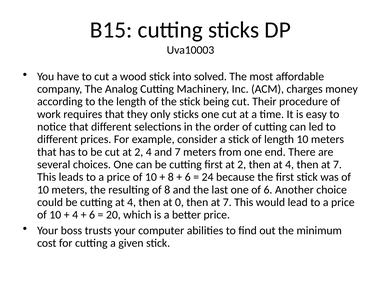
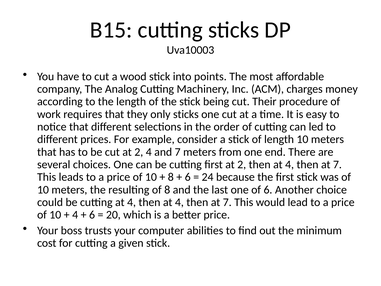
solved: solved -> points (210, 76)
4 then at 0: 0 -> 4 (179, 202)
